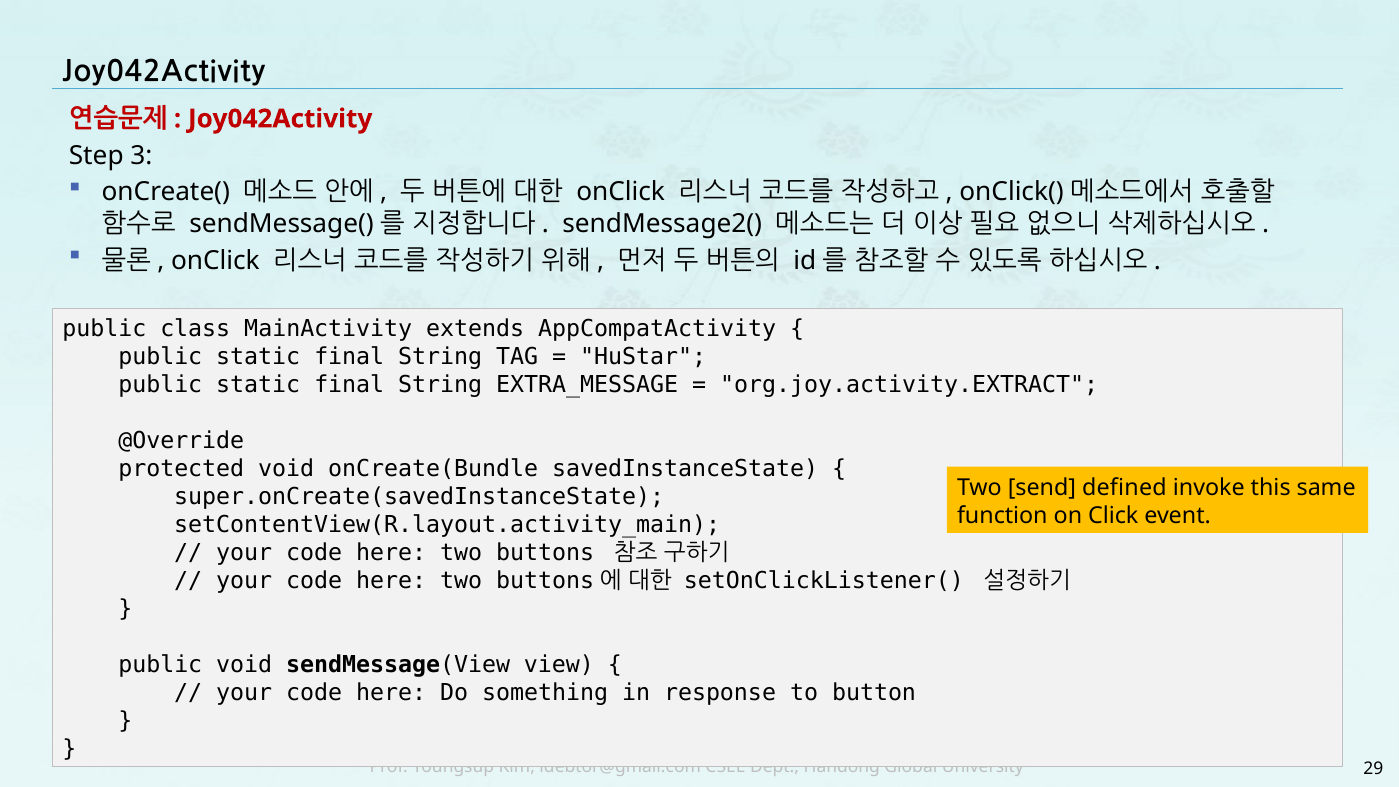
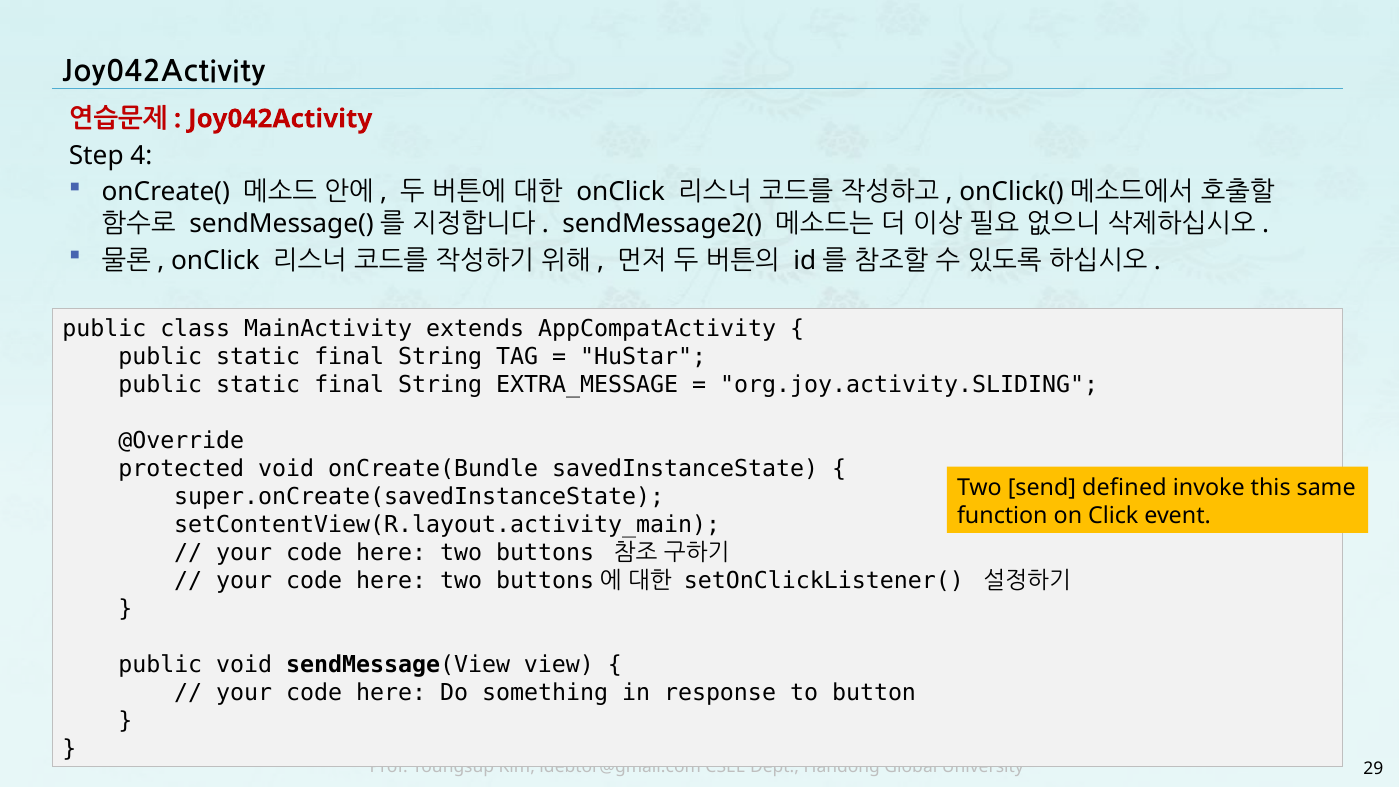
3: 3 -> 4 (141, 155)
org.joy.activity.EXTRACT: org.joy.activity.EXTRACT -> org.joy.activity.SLIDING (909, 385)
